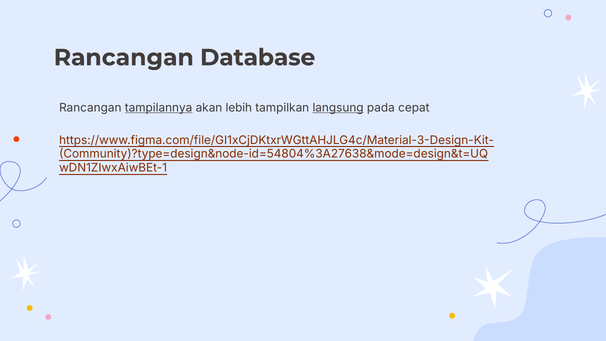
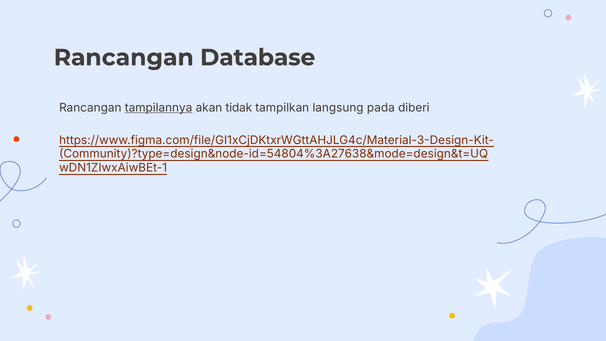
lebih: lebih -> tidak (239, 108)
langsung underline: present -> none (338, 108)
cepat: cepat -> diberi (414, 108)
